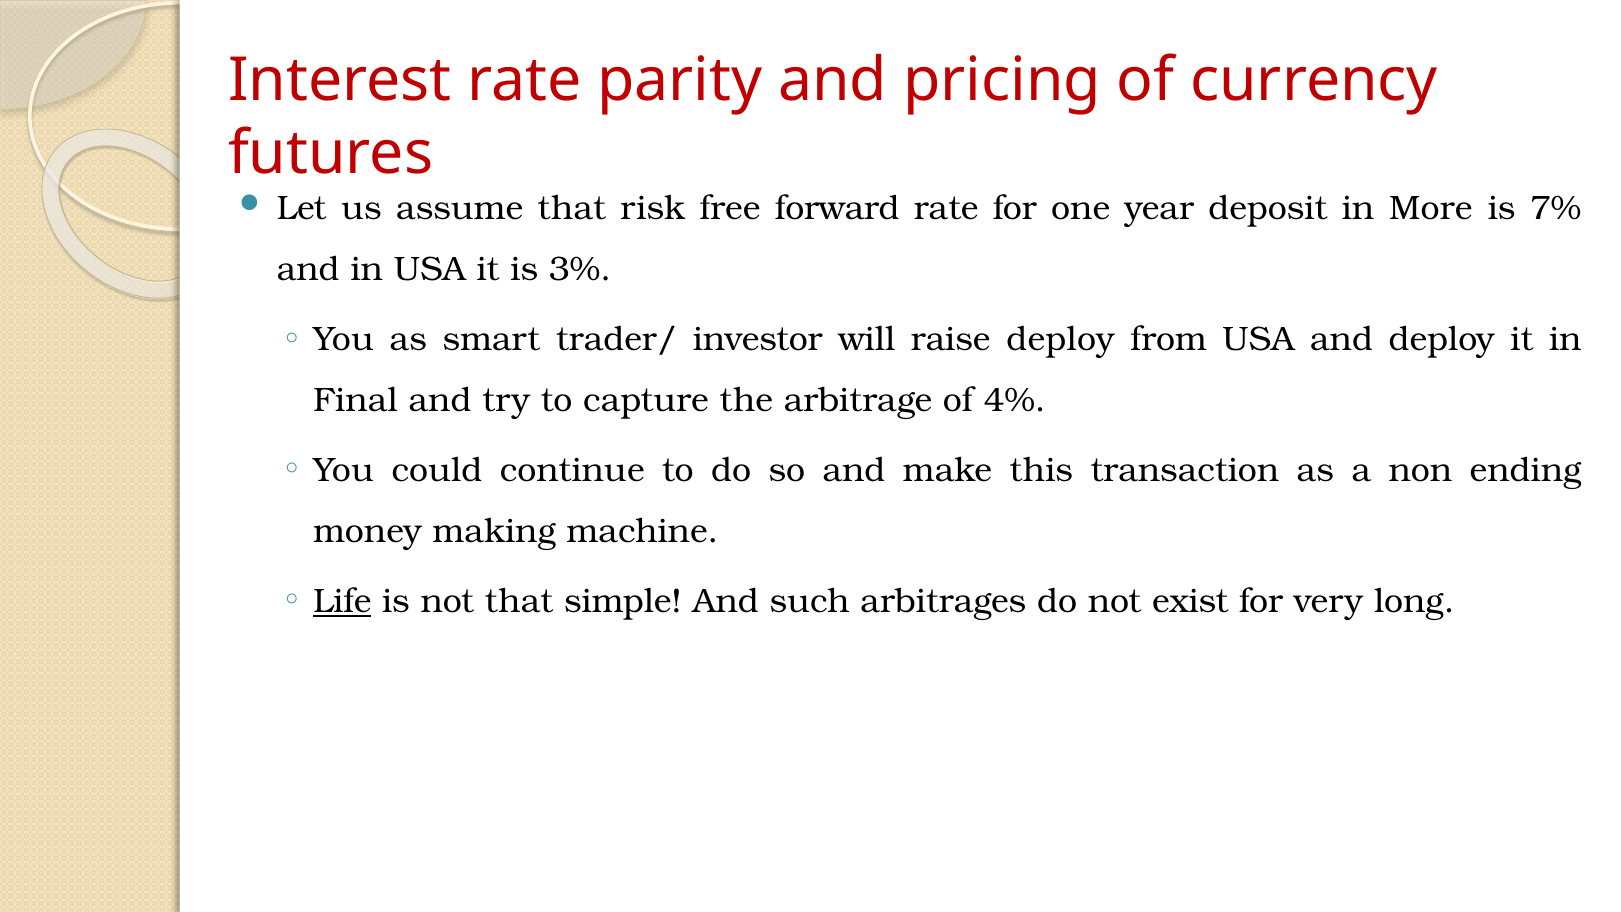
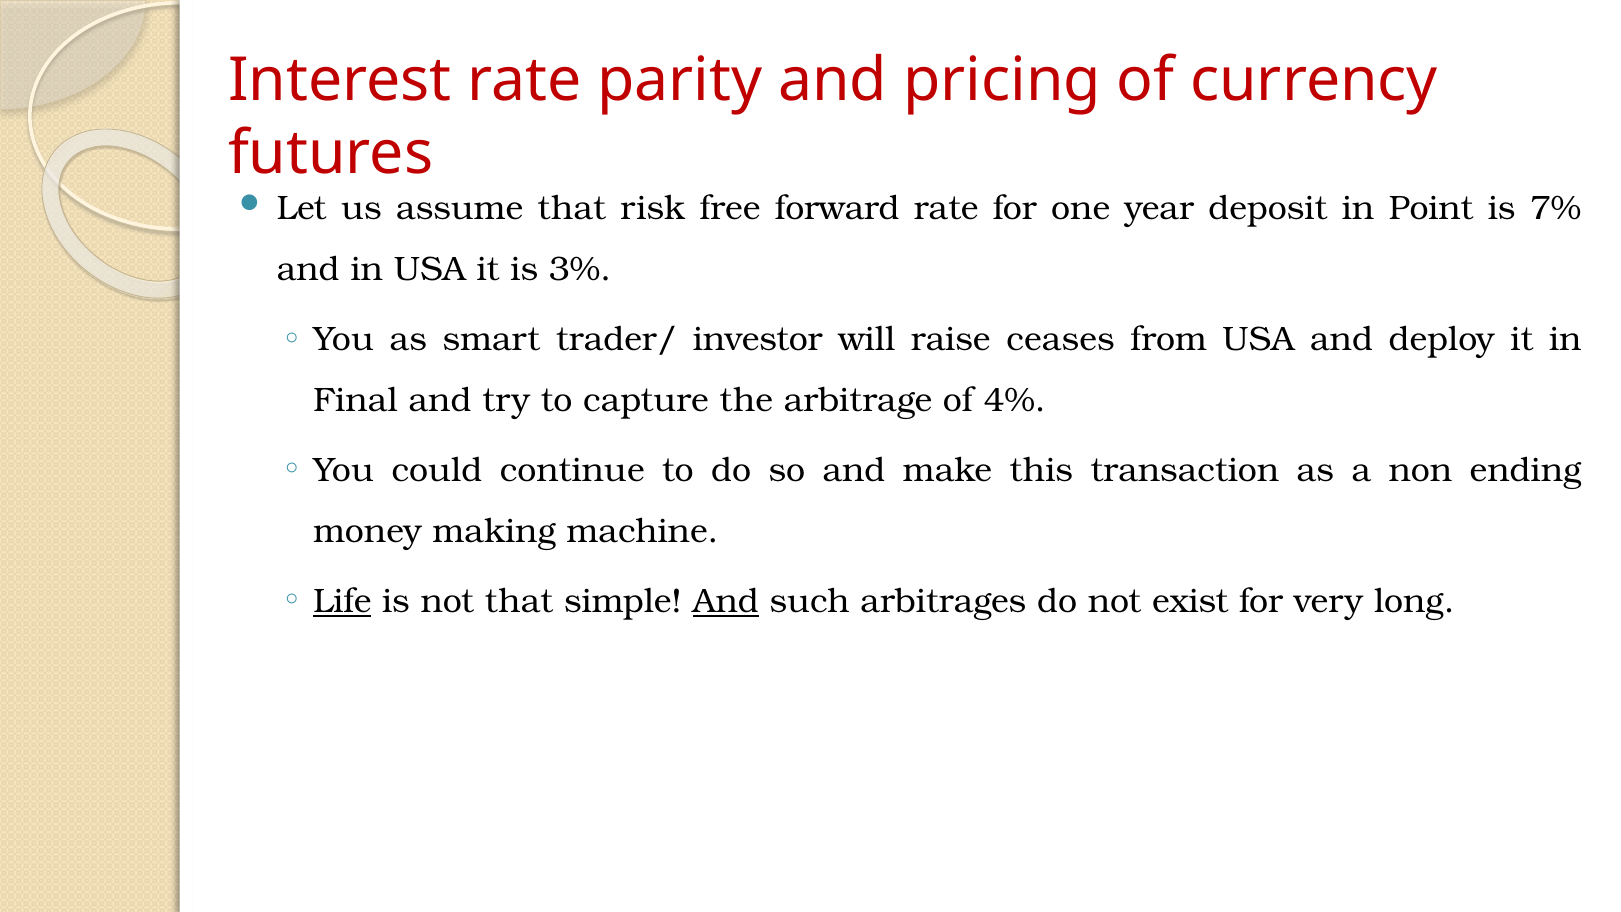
More: More -> Point (1431, 208)
raise deploy: deploy -> ceases (1061, 339)
And underline: none -> present (726, 601)
